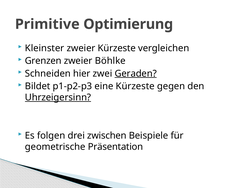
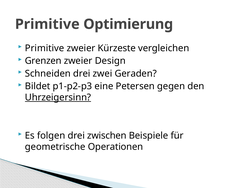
Kleinster: Kleinster -> Primitive (45, 48)
Böhlke: Böhlke -> Design (110, 61)
Schneiden hier: hier -> drei (82, 73)
Geraden underline: present -> none (136, 73)
eine Kürzeste: Kürzeste -> Petersen (135, 86)
Präsentation: Präsentation -> Operationen (116, 146)
